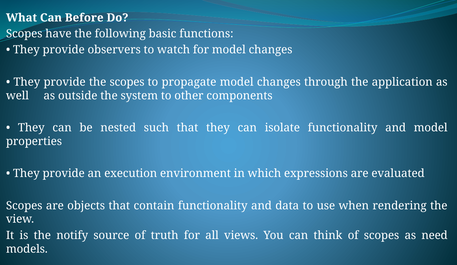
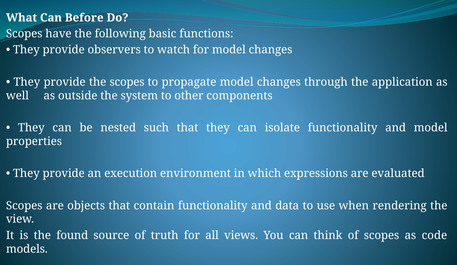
notify: notify -> found (72, 235)
need: need -> code (434, 235)
